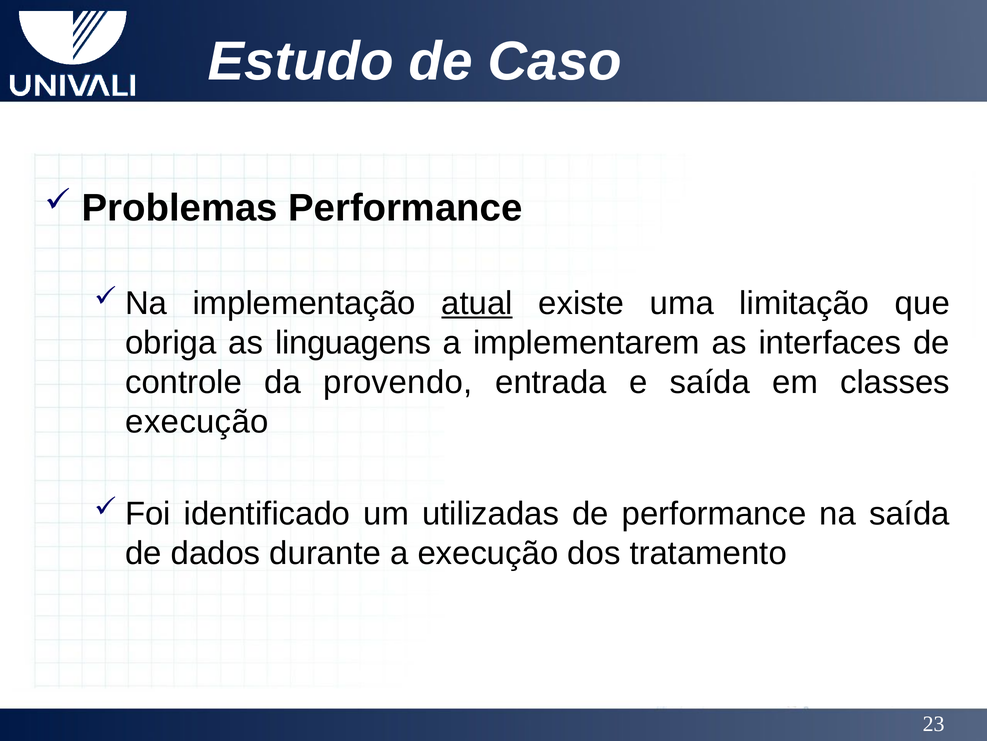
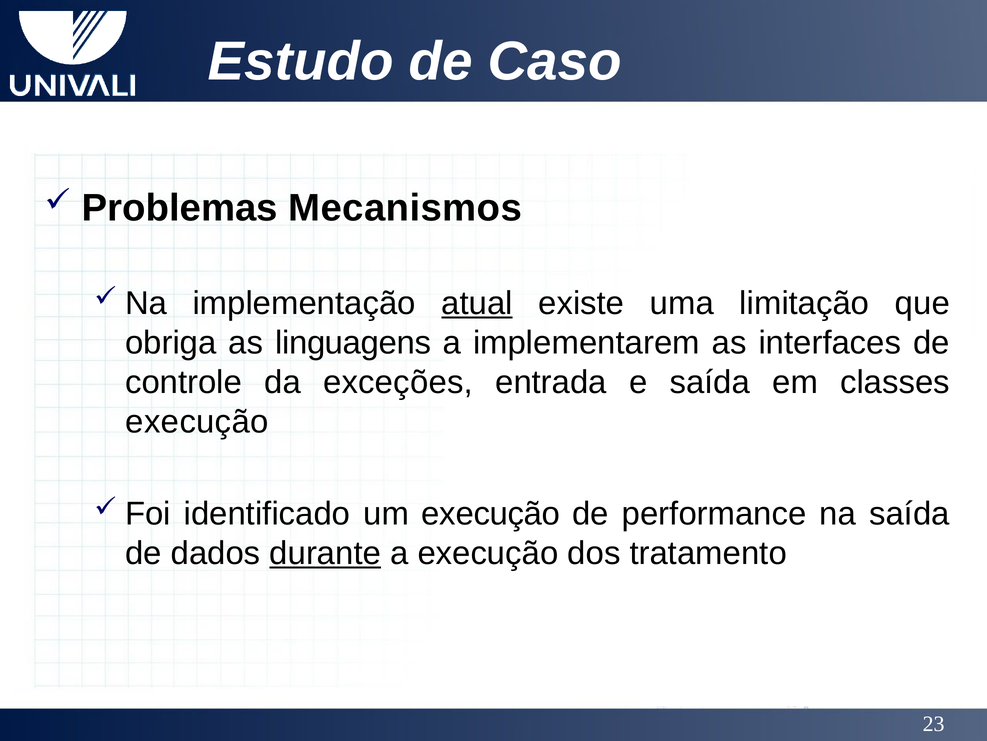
Problemas Performance: Performance -> Mecanismos (405, 208)
provendo: provendo -> exceções (398, 382)
um utilizadas: utilizadas -> execução (491, 513)
durante underline: none -> present (325, 553)
